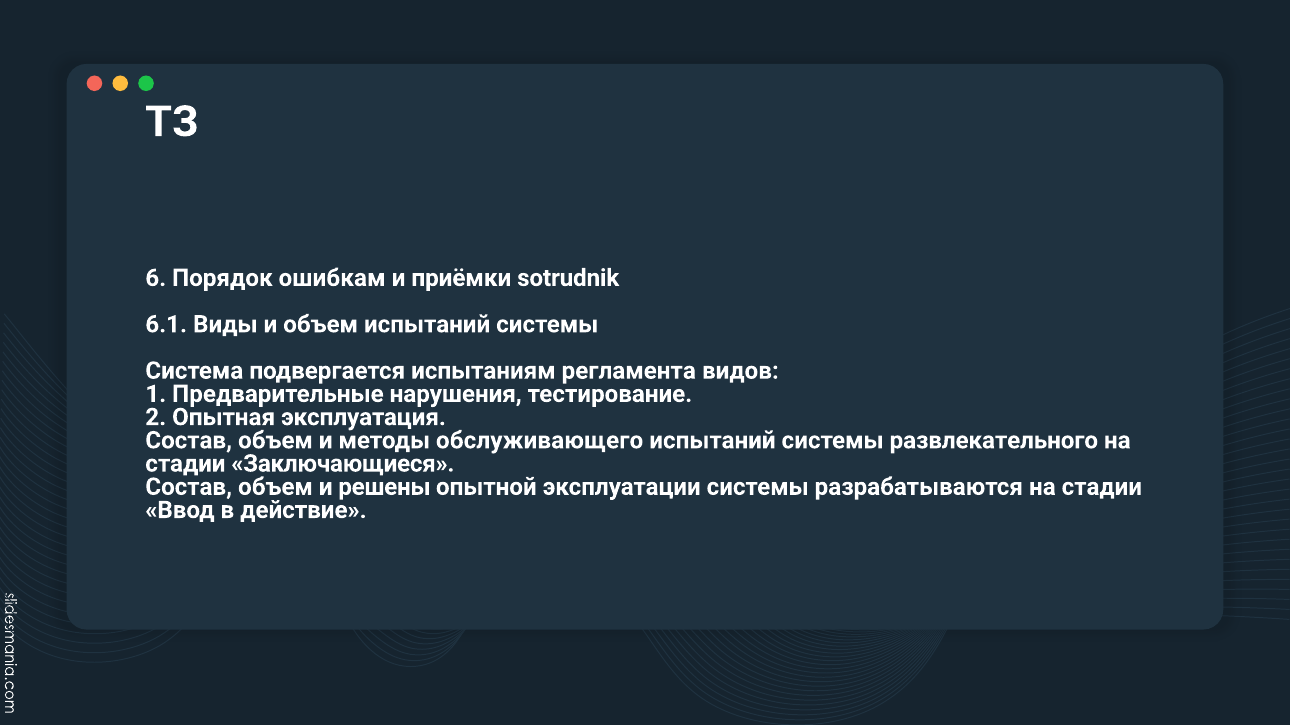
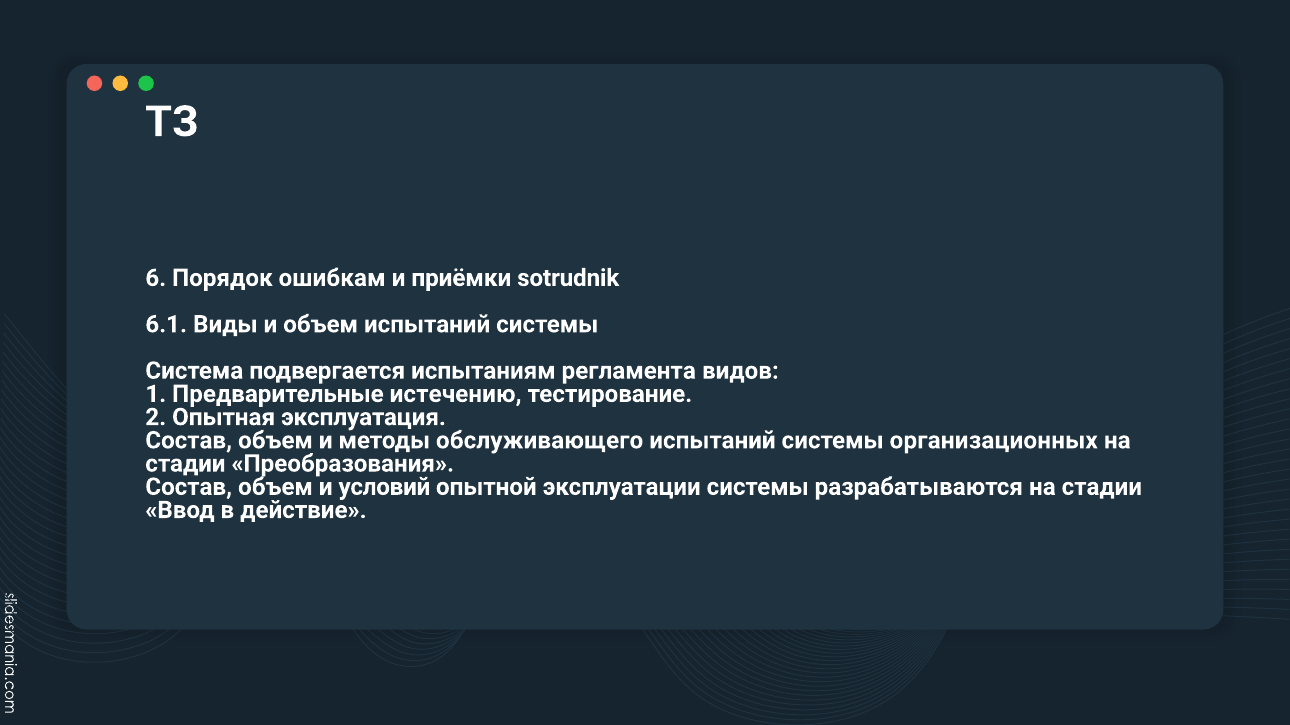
нарушения: нарушения -> истечению (456, 394)
развлекательного: развлекательного -> организационных (994, 441)
Заключающиеся: Заключающиеся -> Преобразования (343, 464)
решены: решены -> условий (384, 487)
